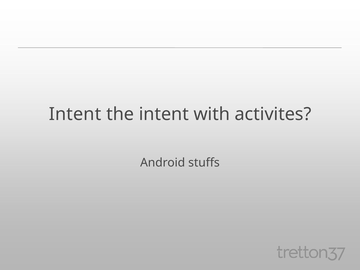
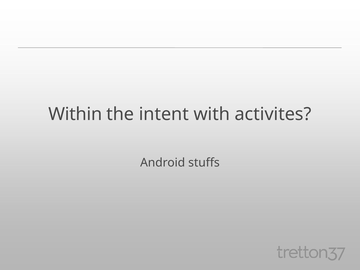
Intent: Intent -> Within (75, 114)
